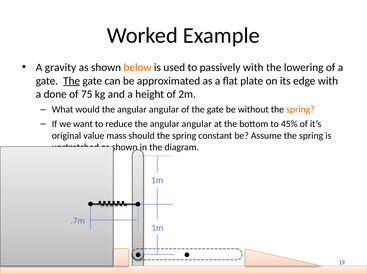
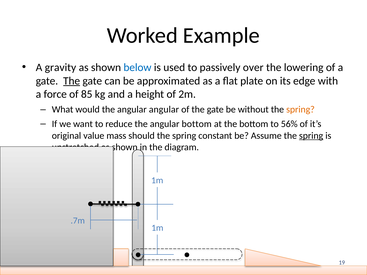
below colour: orange -> blue (137, 67)
passively with: with -> over (253, 67)
done: done -> force (55, 94)
75: 75 -> 85 (87, 94)
reduce the angular angular: angular -> bottom (197, 124)
45%: 45% -> 56% (289, 124)
spring underline: none -> present (311, 136)
